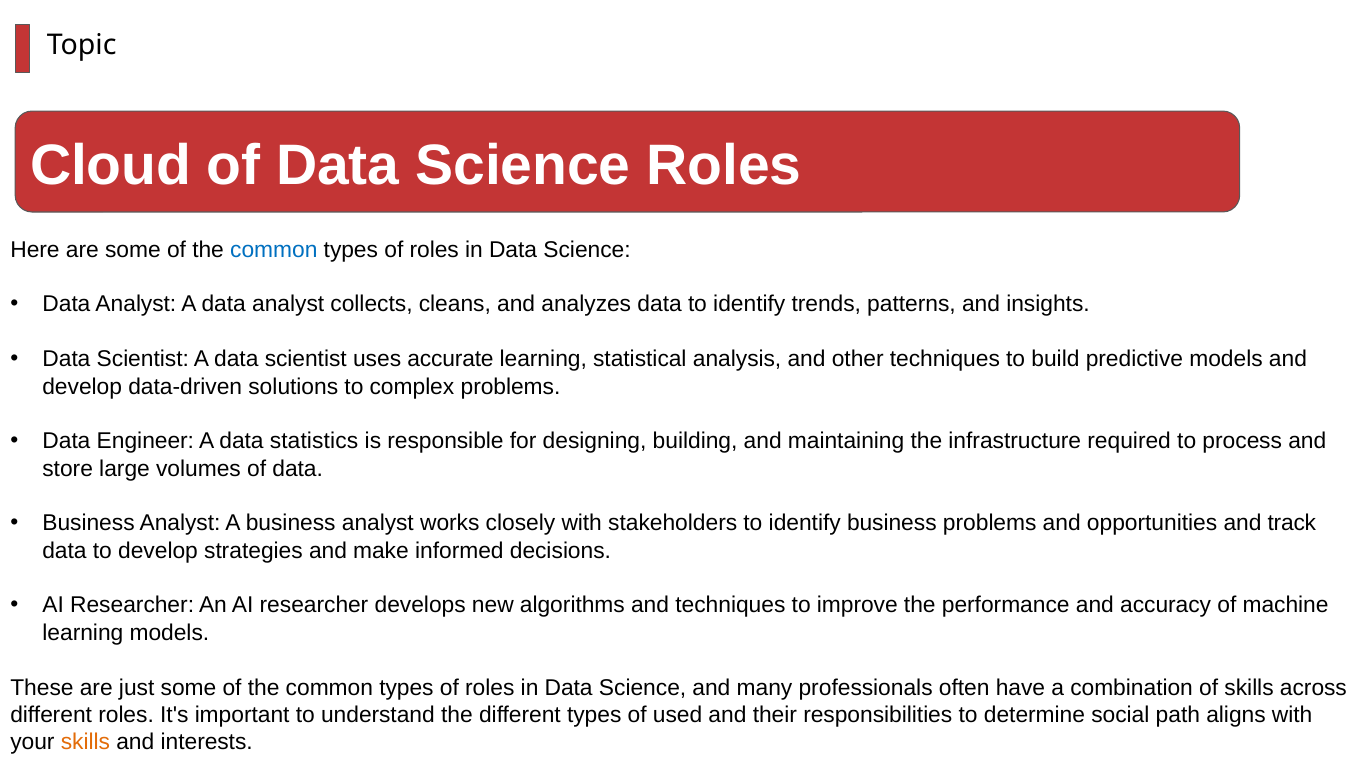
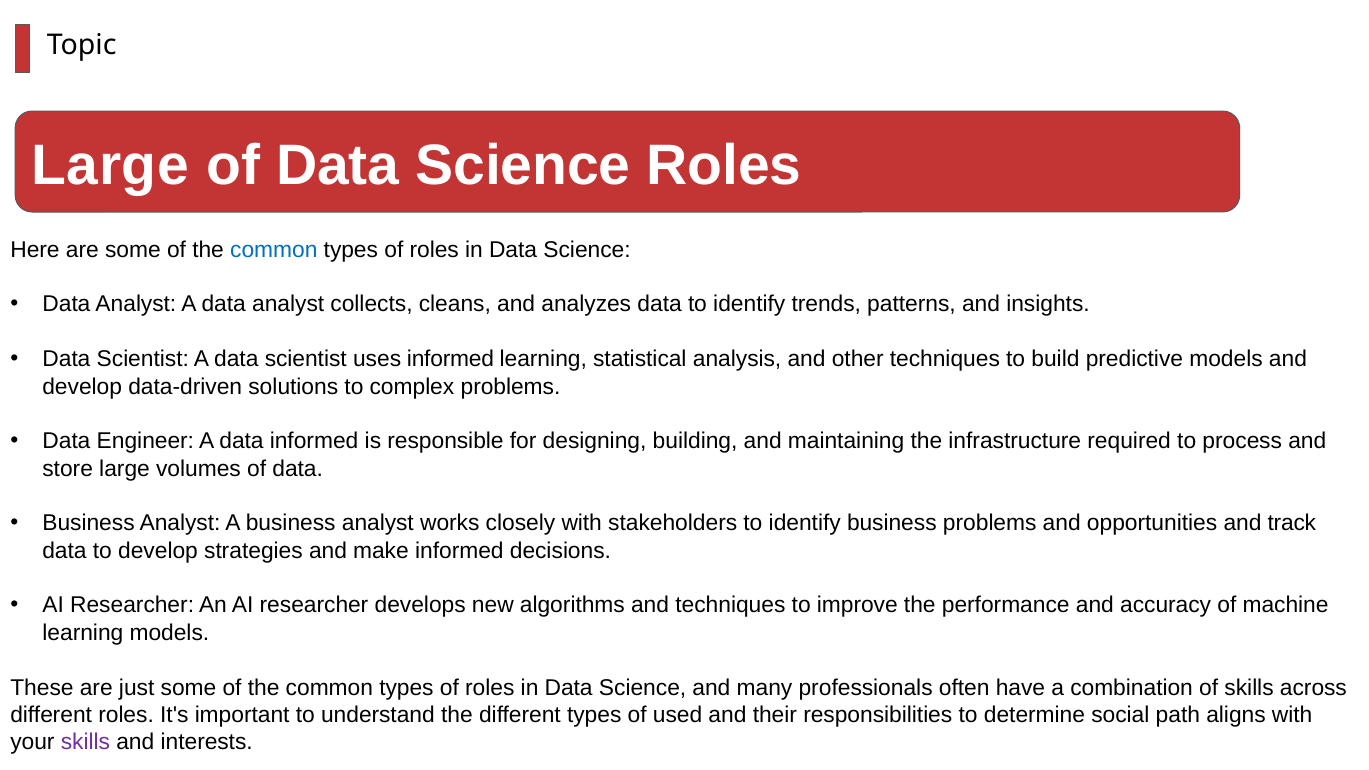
Cloud: Cloud -> Large (110, 166)
uses accurate: accurate -> informed (450, 359)
data statistics: statistics -> informed (314, 441)
skills colour: orange -> purple (85, 742)
